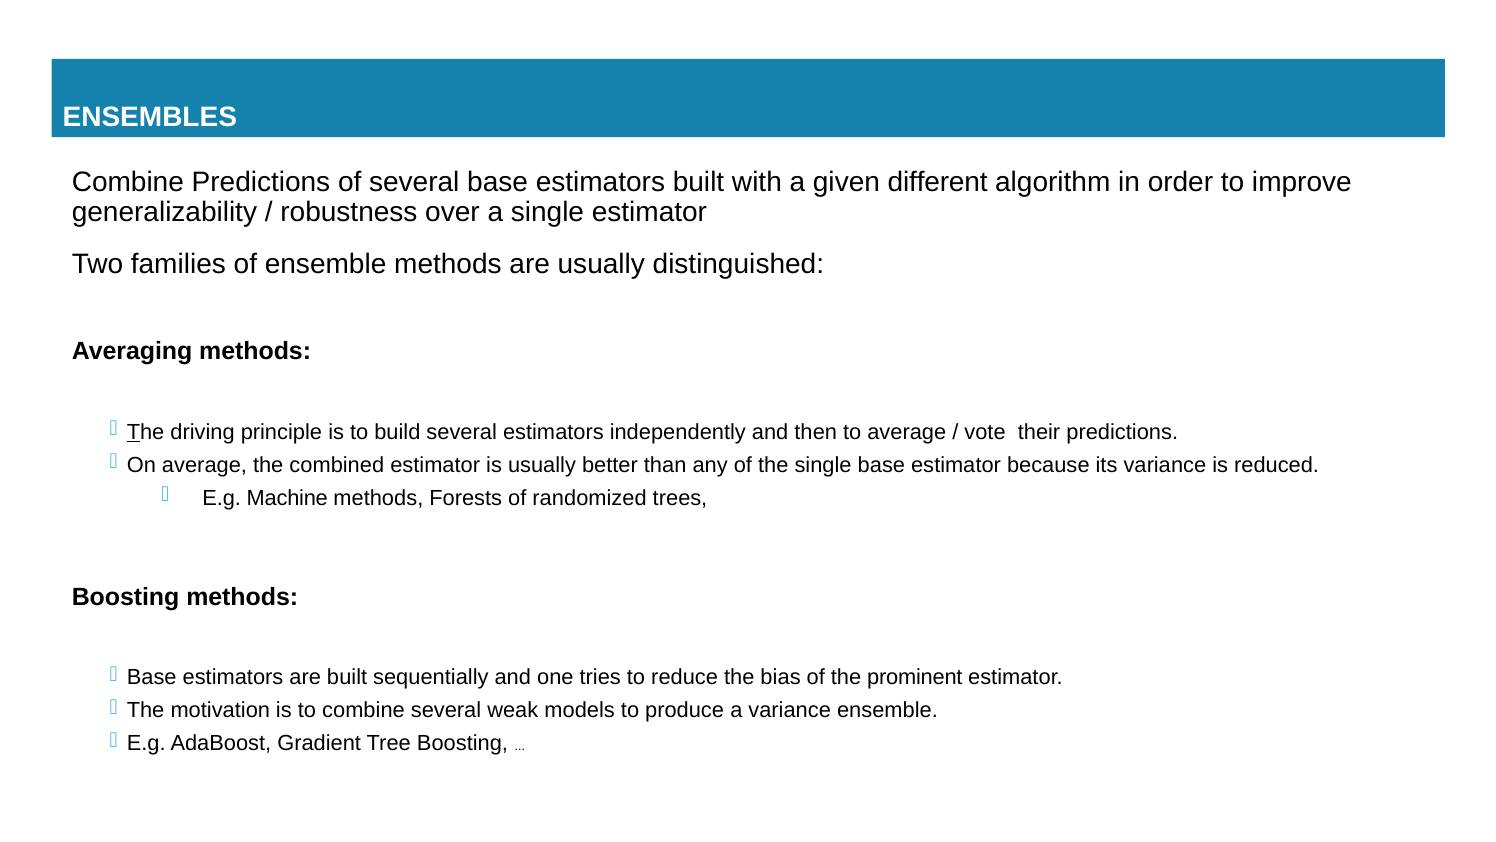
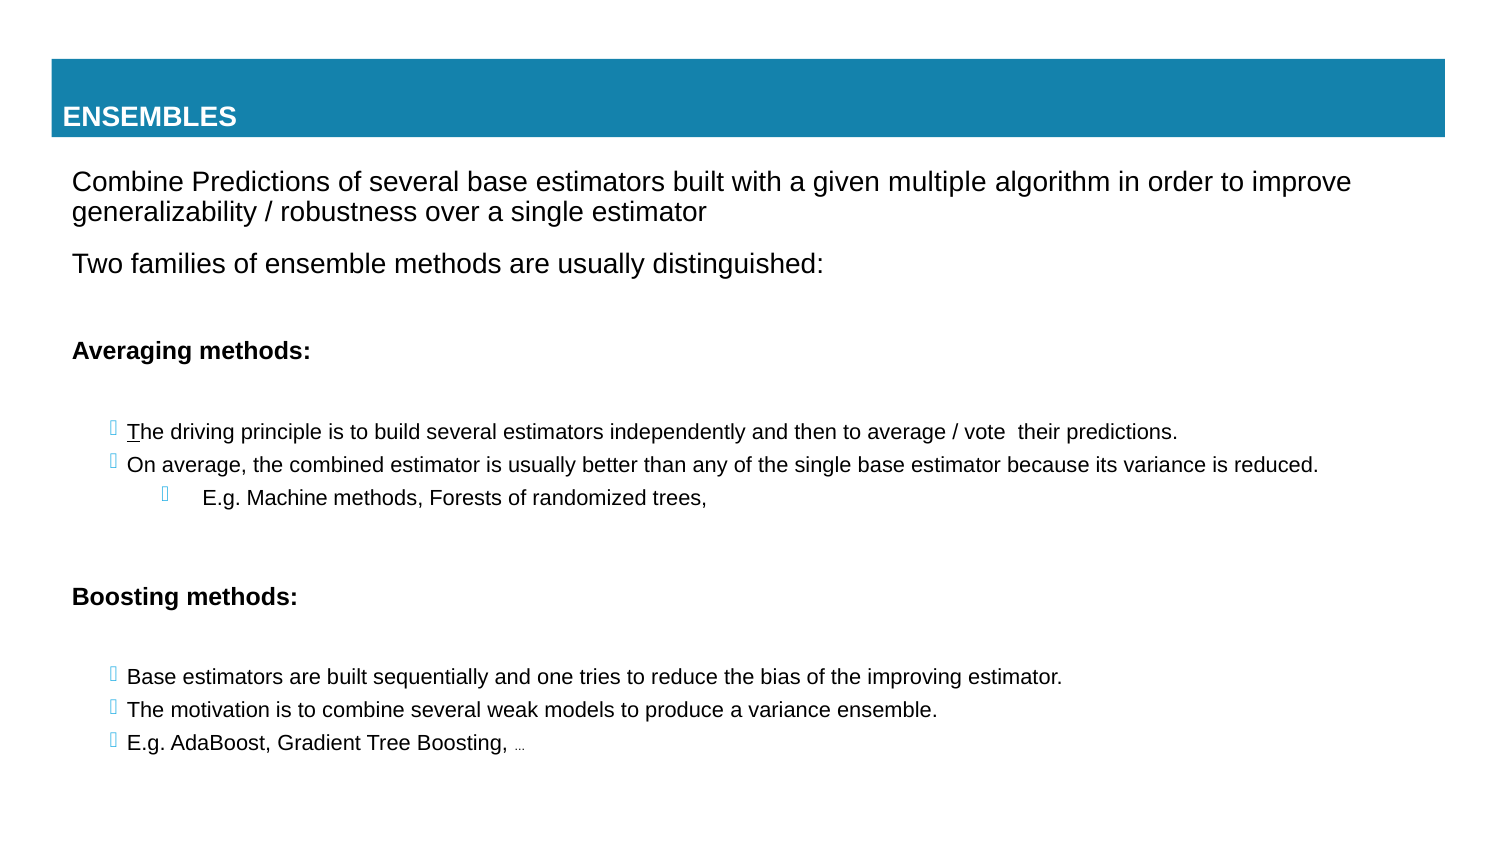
different: different -> multiple (937, 182)
prominent: prominent -> improving (915, 677)
